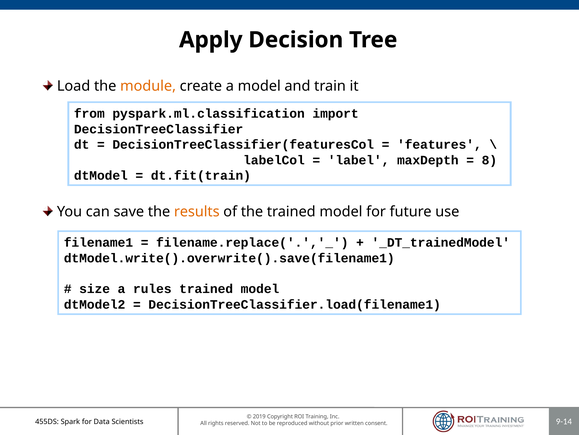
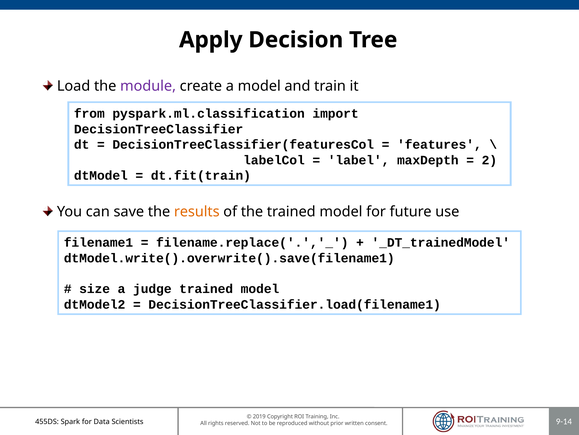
module colour: orange -> purple (148, 86)
8: 8 -> 2 (489, 160)
rules: rules -> judge (152, 289)
